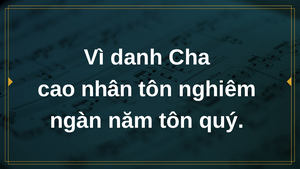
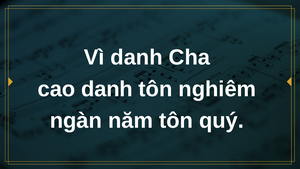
cao nhân: nhân -> danh (107, 89)
